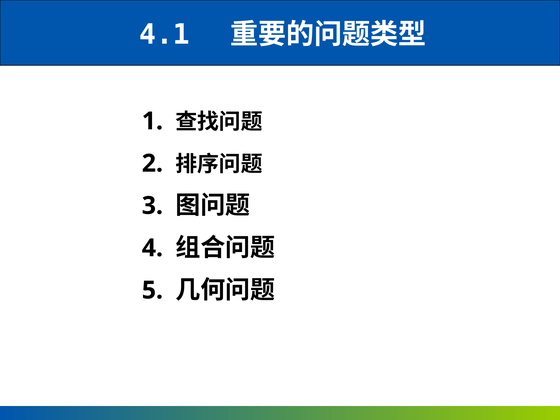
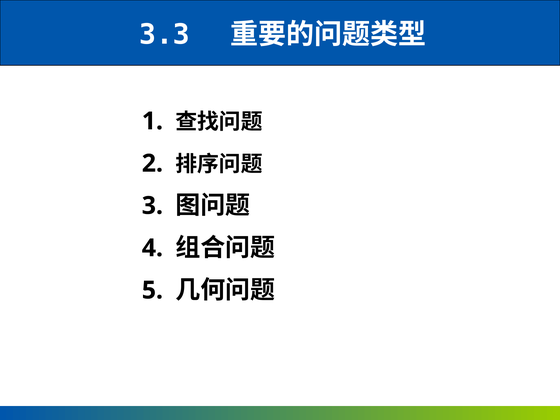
4.1: 4.1 -> 3.3 (165, 35)
